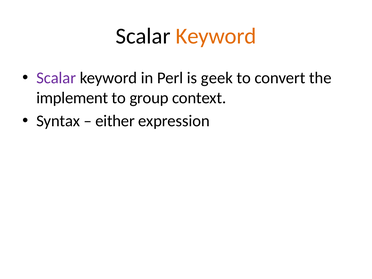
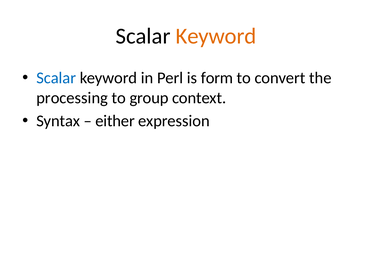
Scalar colour: purple -> blue (56, 78)
geek: geek -> form (217, 78)
implement: implement -> processing (72, 98)
